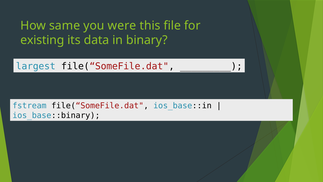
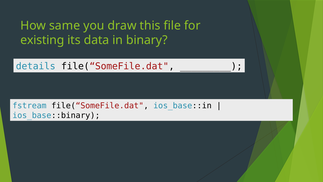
were: were -> draw (122, 25)
largest: largest -> details (36, 66)
